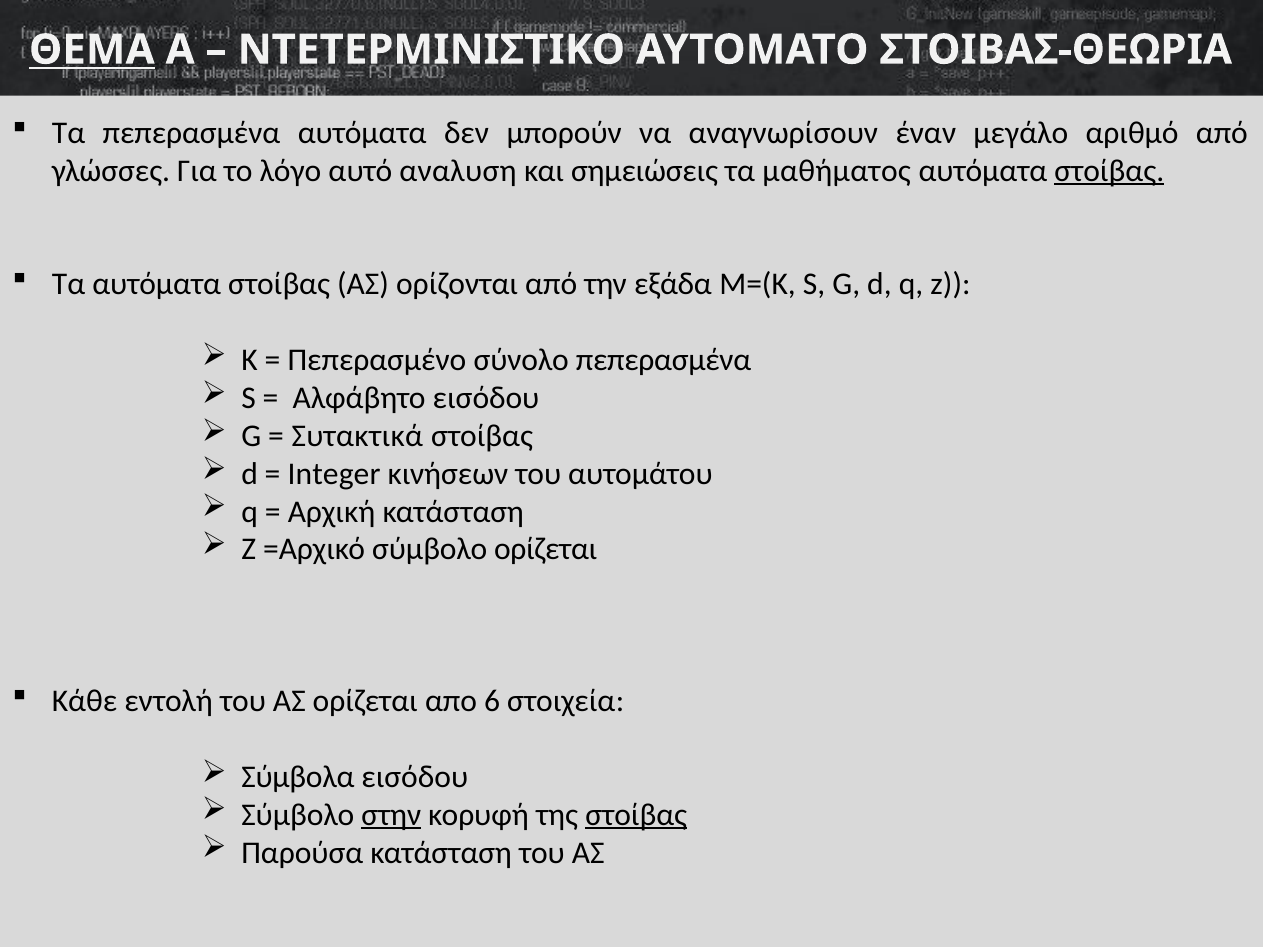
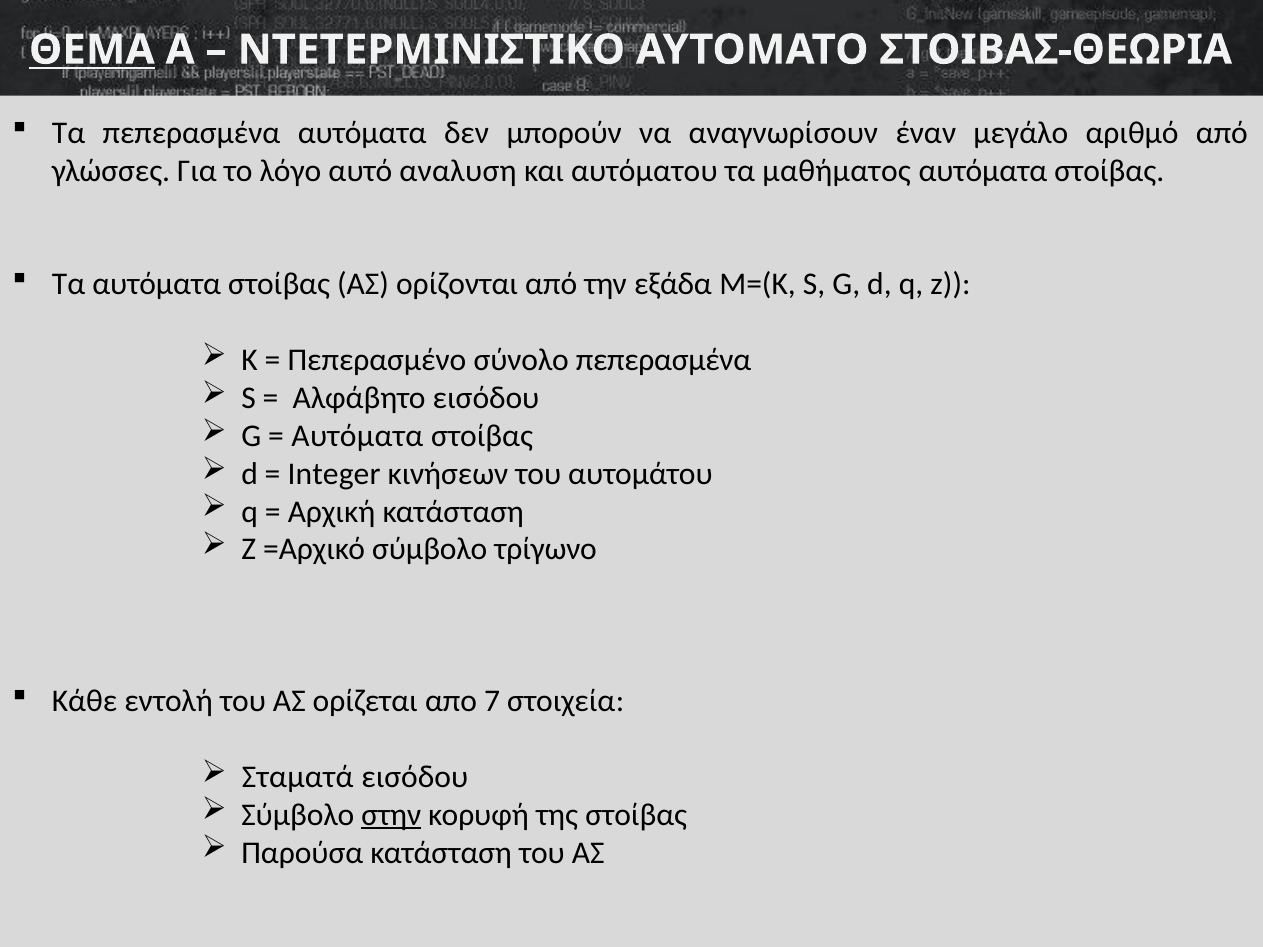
σημειώσεις: σημειώσεις -> αυτόματου (644, 171)
στοίβας underline: present -> none (1109, 171)
Συτακτικά: Συτακτικά -> Αυτόματα (357, 436)
σύμβολο ορίζεται: ορίζεται -> τρίγωνο (546, 550)
6: 6 -> 7 (492, 701)
Σύμβολα: Σύμβολα -> Σταματά (298, 777)
στοίβας underline: present -> none (636, 815)
